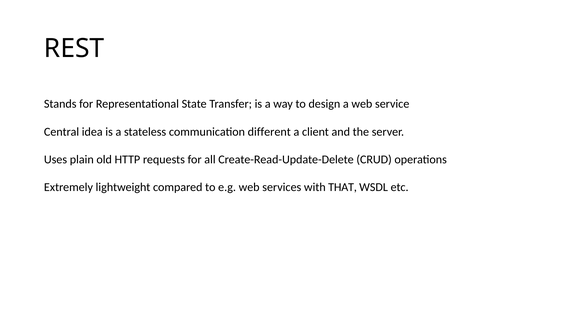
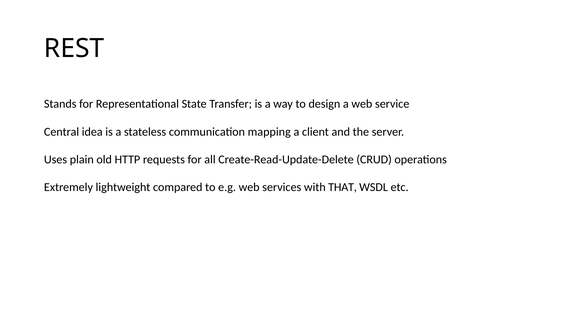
different: different -> mapping (269, 132)
